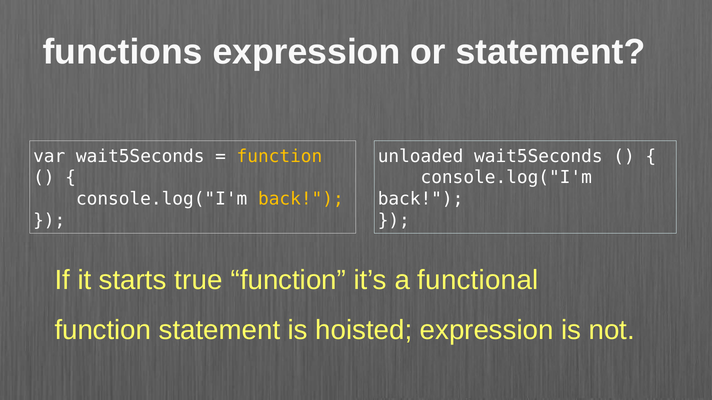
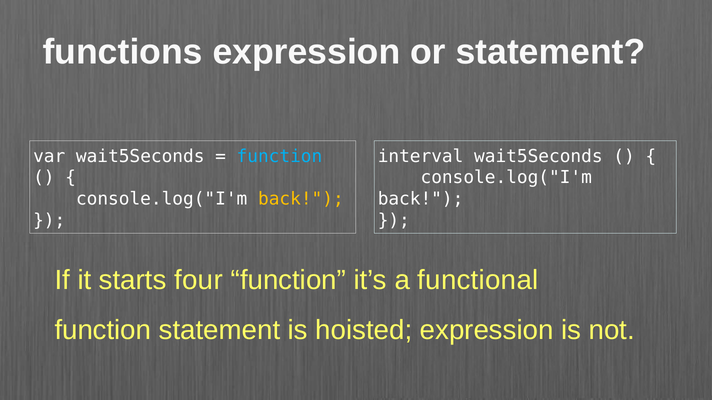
function colour: yellow -> light blue (279, 156)
unloaded: unloaded -> interval (421, 156)
true: true -> four (198, 281)
